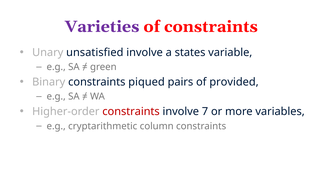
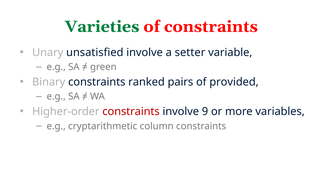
Varieties colour: purple -> green (102, 27)
states: states -> setter (190, 52)
piqued: piqued -> ranked (147, 82)
7: 7 -> 9 (205, 111)
